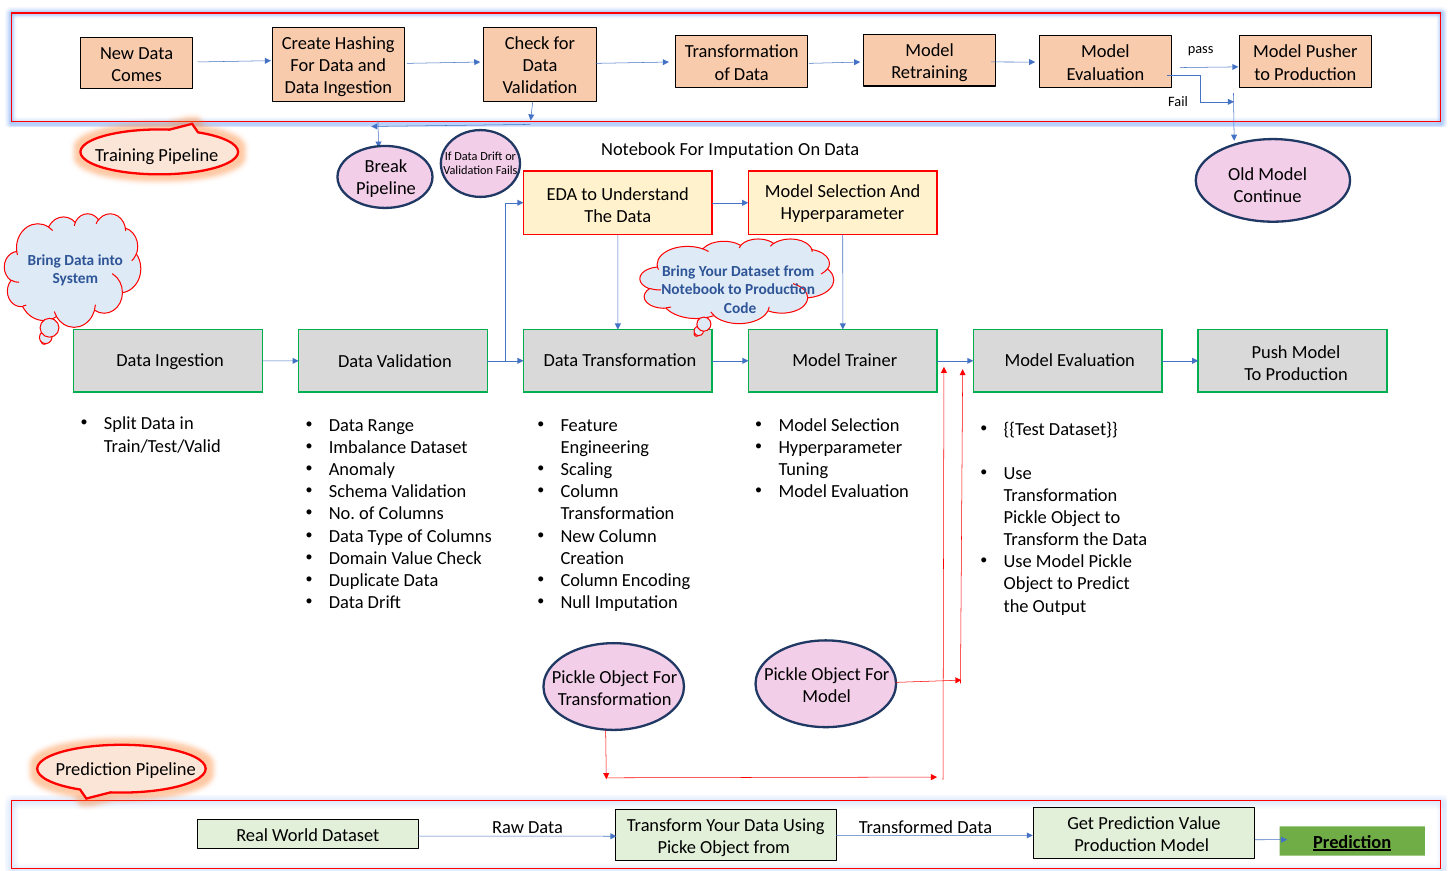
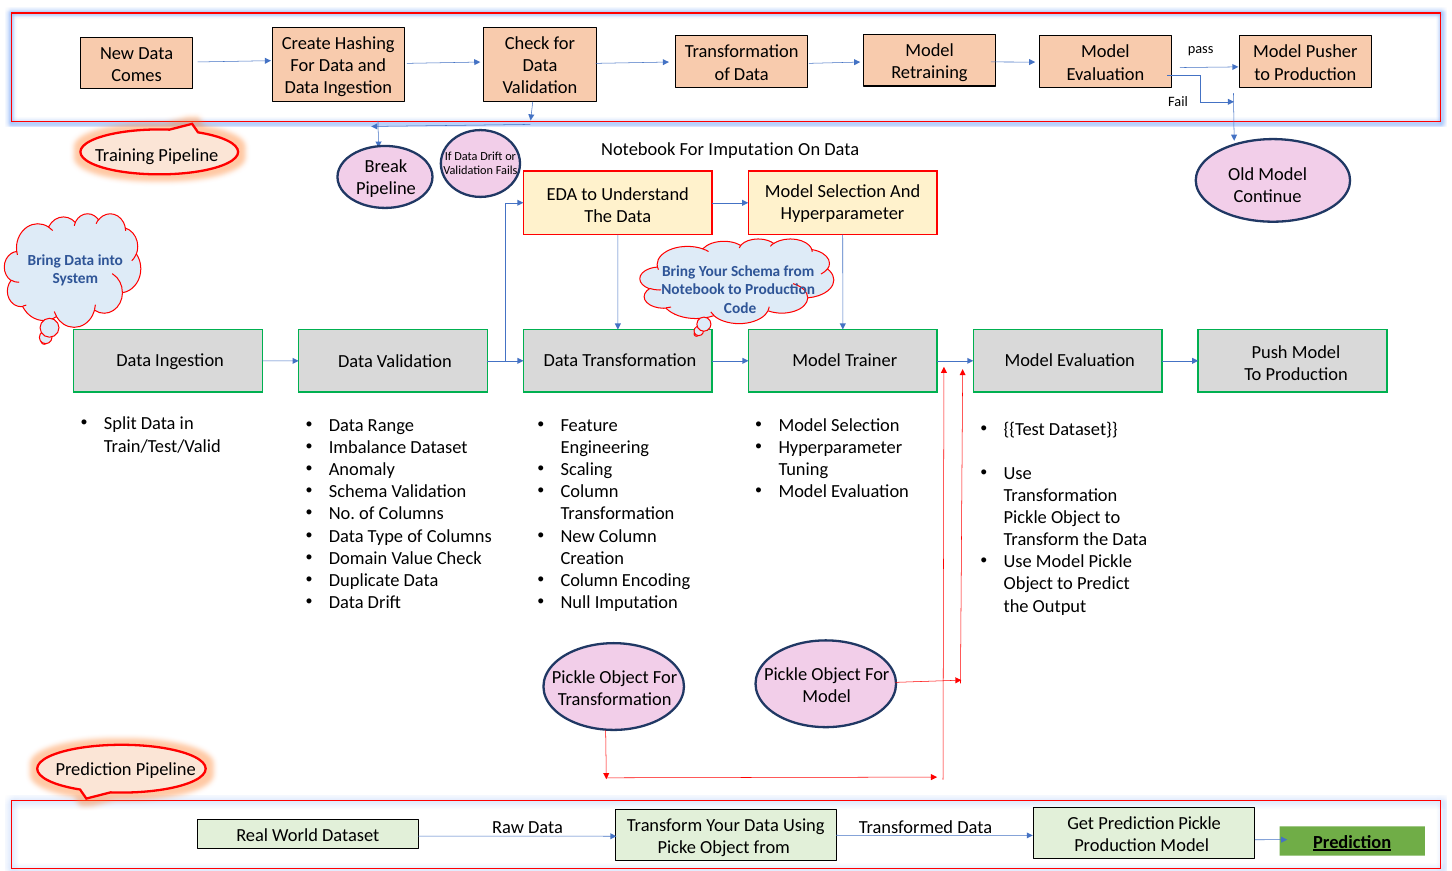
Your Dataset: Dataset -> Schema (756, 271)
Prediction Value: Value -> Pickle (1200, 823)
